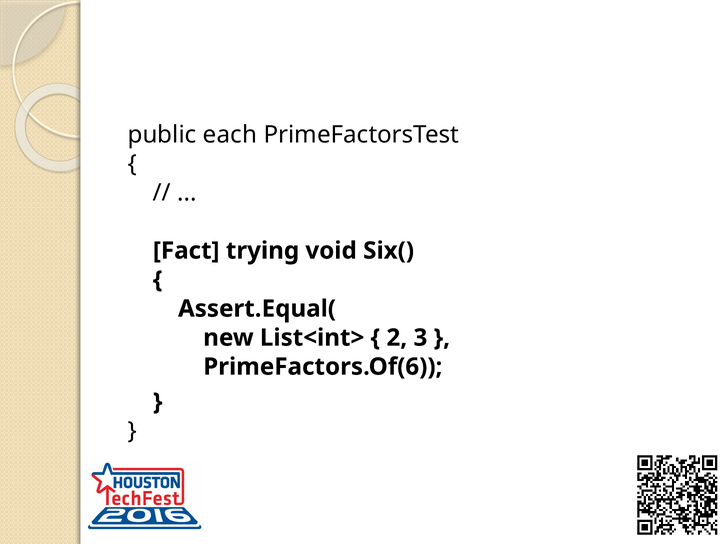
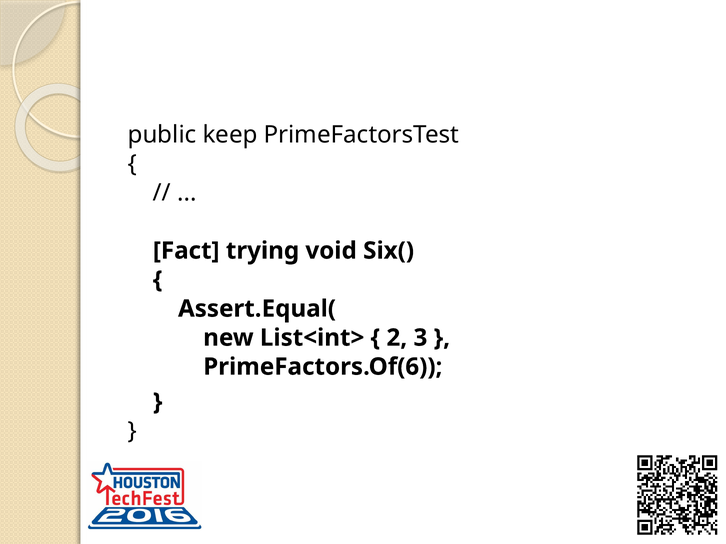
each: each -> keep (230, 135)
